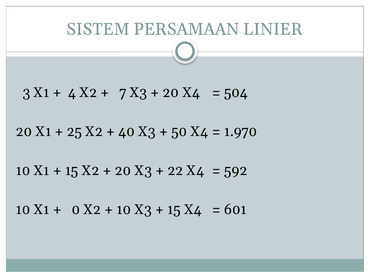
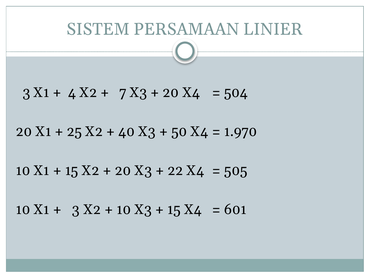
592: 592 -> 505 (236, 170)
0: 0 -> 3 (76, 209)
